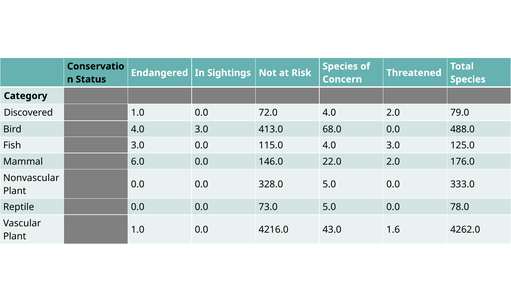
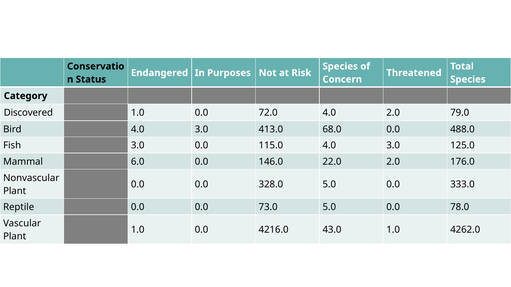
Sightings: Sightings -> Purposes (229, 73)
43.0 1.6: 1.6 -> 1.0 (393, 230)
